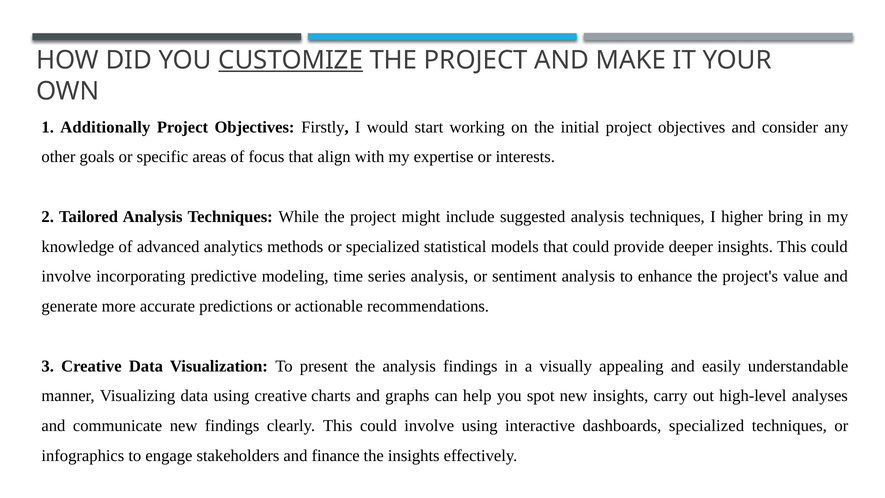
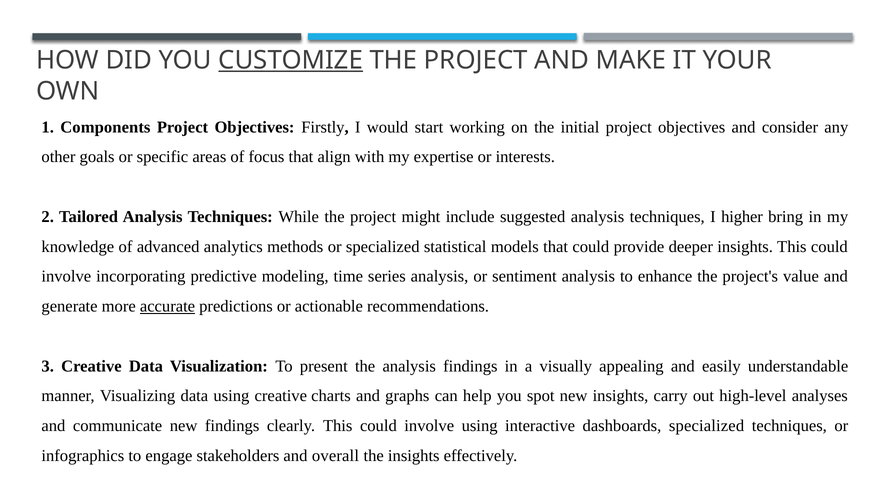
Additionally: Additionally -> Components (105, 127)
accurate underline: none -> present (167, 306)
finance: finance -> overall (335, 456)
